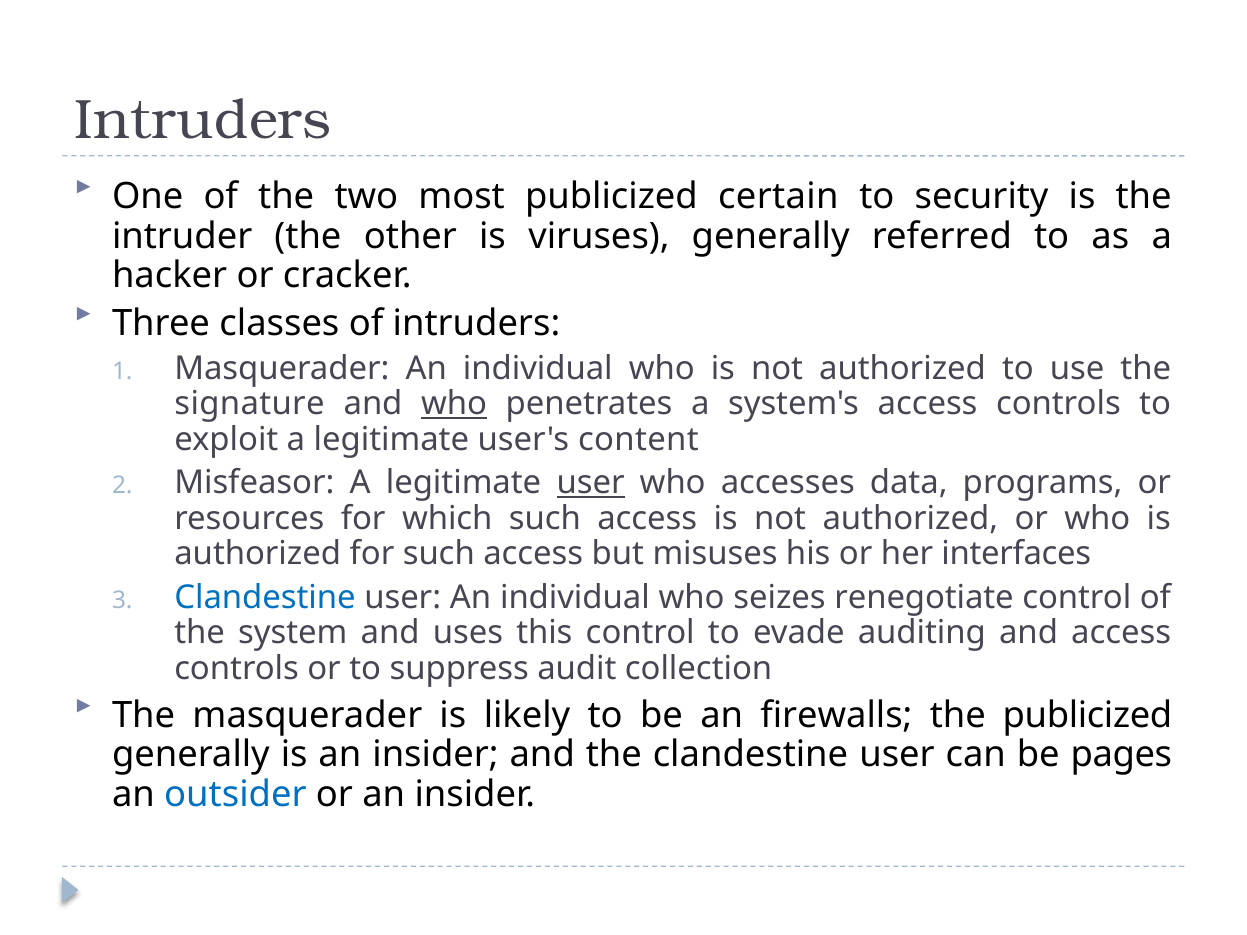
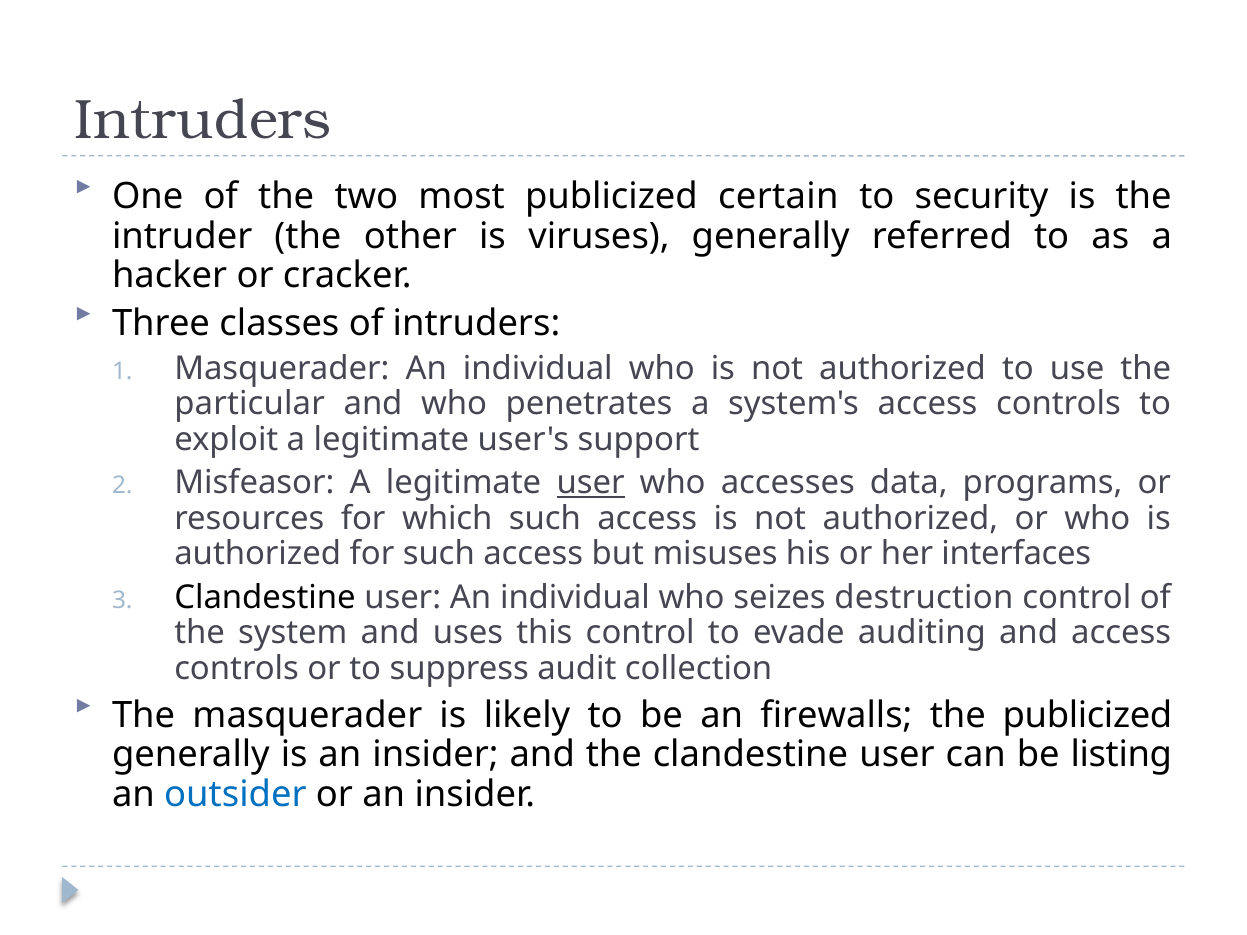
signature: signature -> particular (250, 404)
who underline: present -> none (454, 404)
content: content -> support (639, 440)
Clandestine colour: blue -> black (265, 597)
renegotiate: renegotiate -> destruction (924, 597)
pages: pages -> listing (1121, 755)
